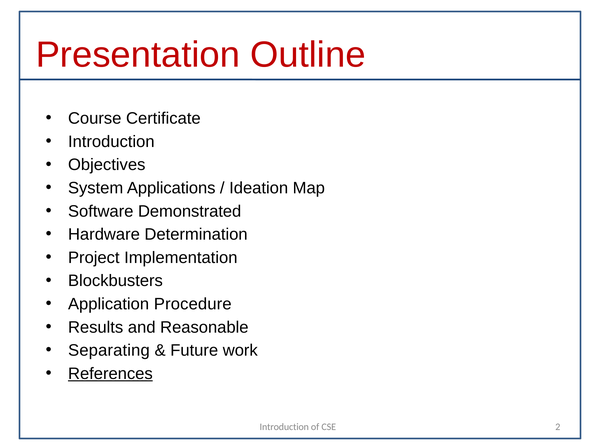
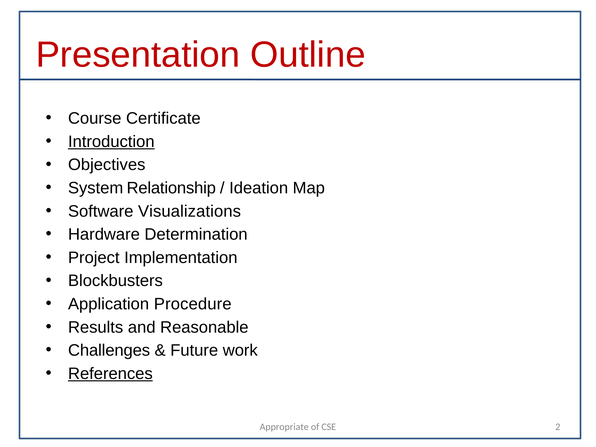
Introduction underline: none -> present (111, 142)
Applications: Applications -> Relationship (171, 188)
Demonstrated: Demonstrated -> Visualizations (190, 211)
Separating: Separating -> Challenges (109, 350)
Introduction: Introduction -> Appropriate (284, 427)
